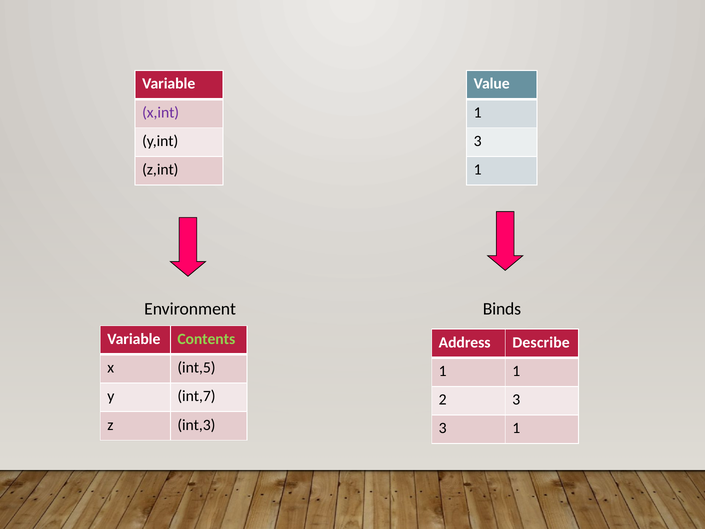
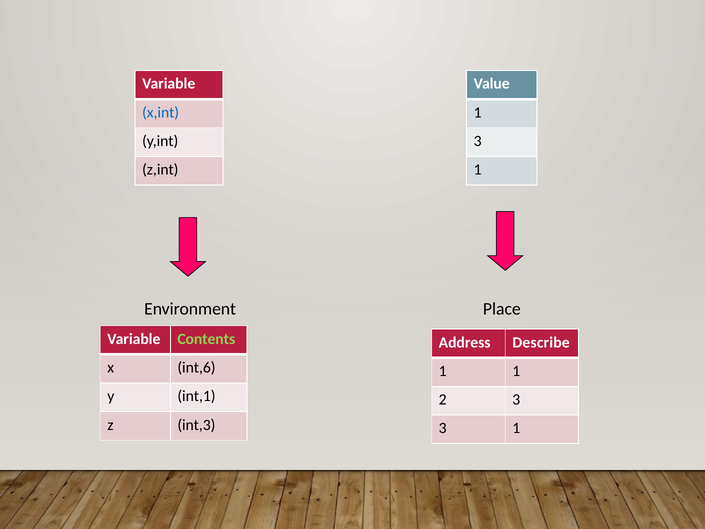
x,int colour: purple -> blue (161, 112)
Binds: Binds -> Place (502, 309)
int,5: int,5 -> int,6 (196, 368)
int,7: int,7 -> int,1 (196, 396)
